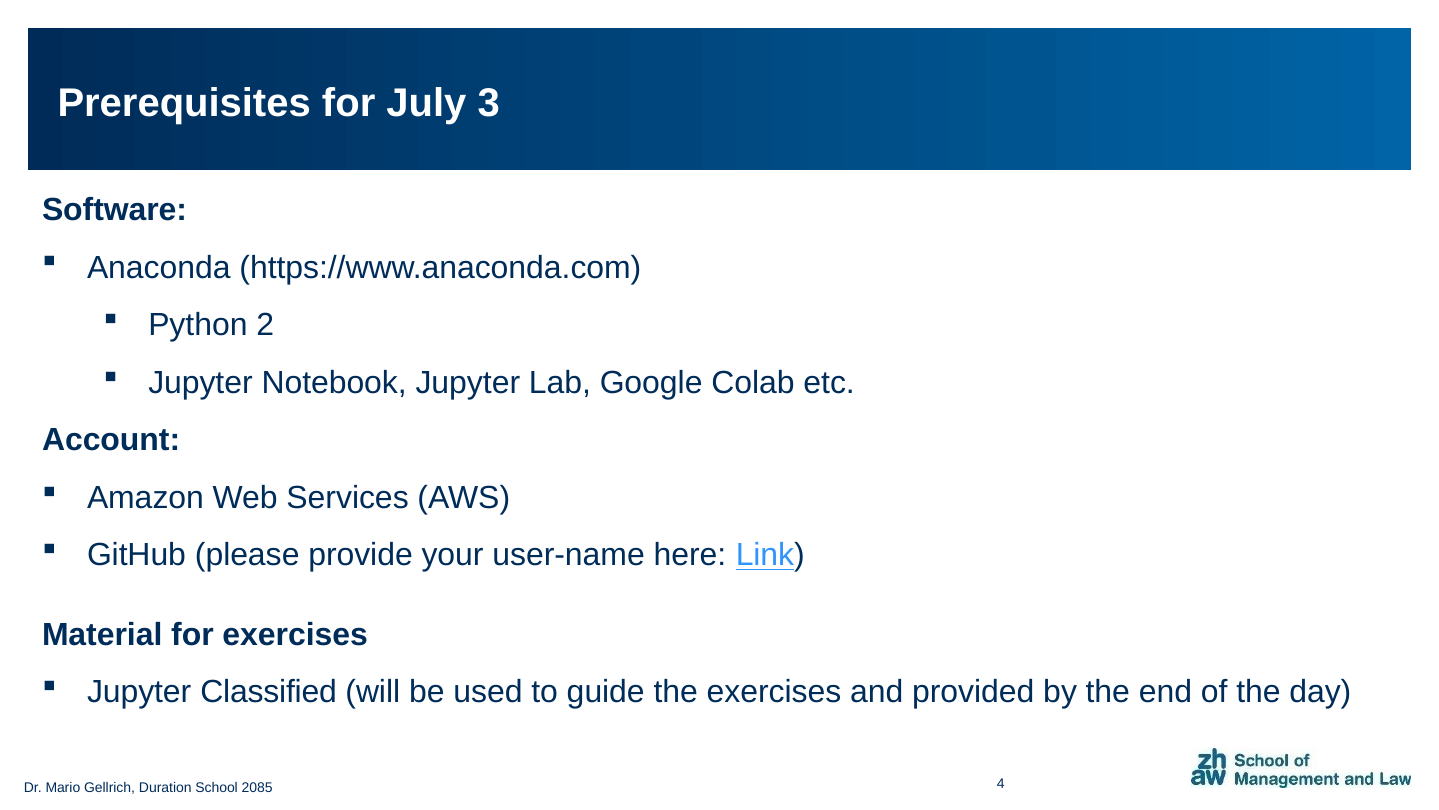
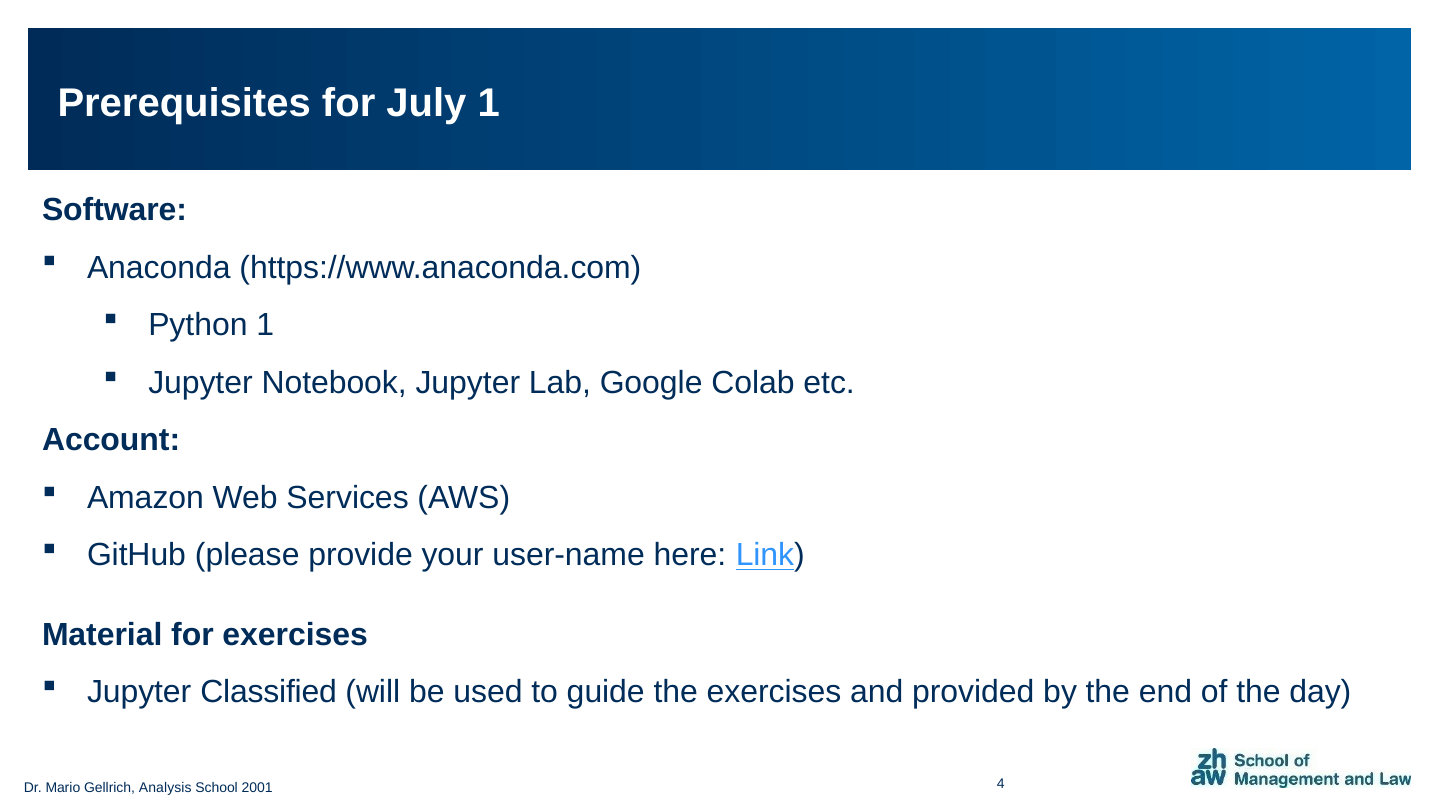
July 3: 3 -> 1 (489, 103)
Python 2: 2 -> 1 (265, 325)
Duration: Duration -> Analysis (165, 787)
2085: 2085 -> 2001 (257, 787)
